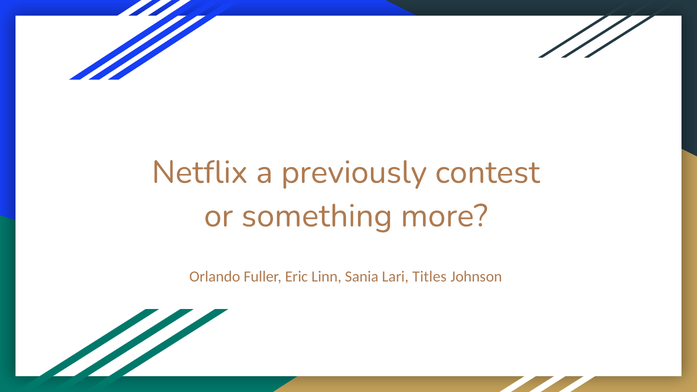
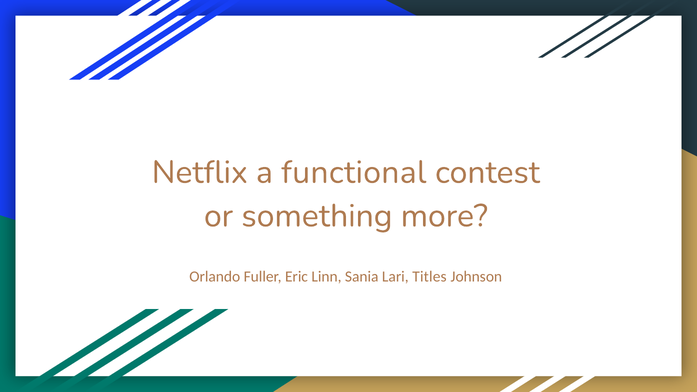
previously: previously -> functional (354, 172)
